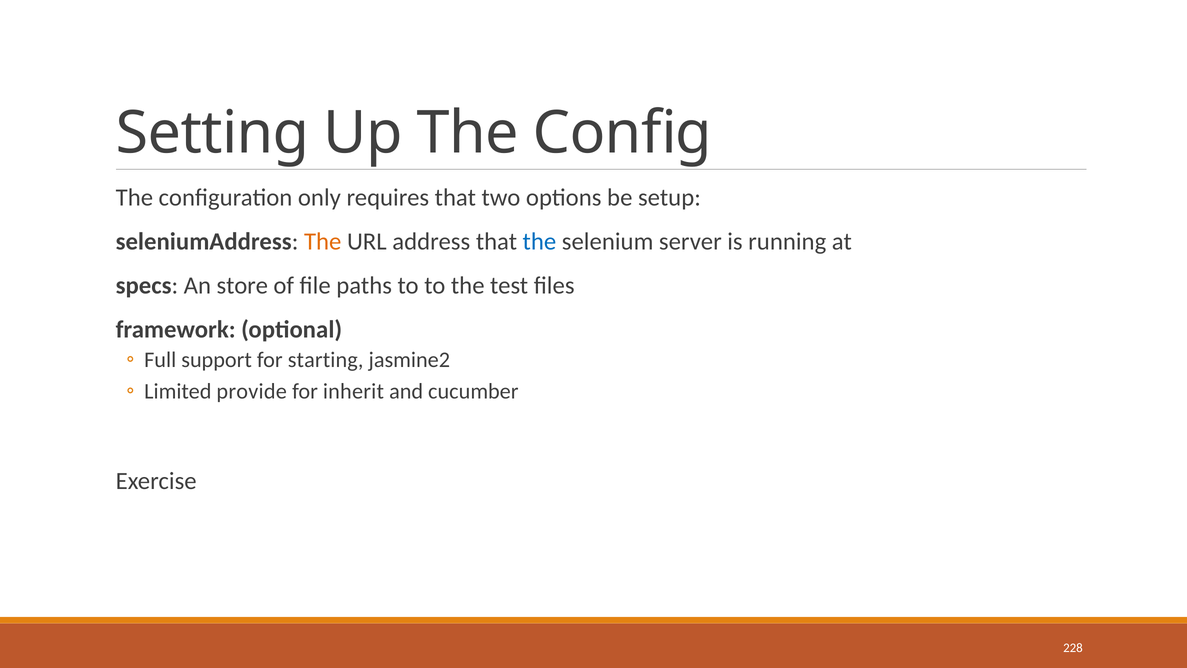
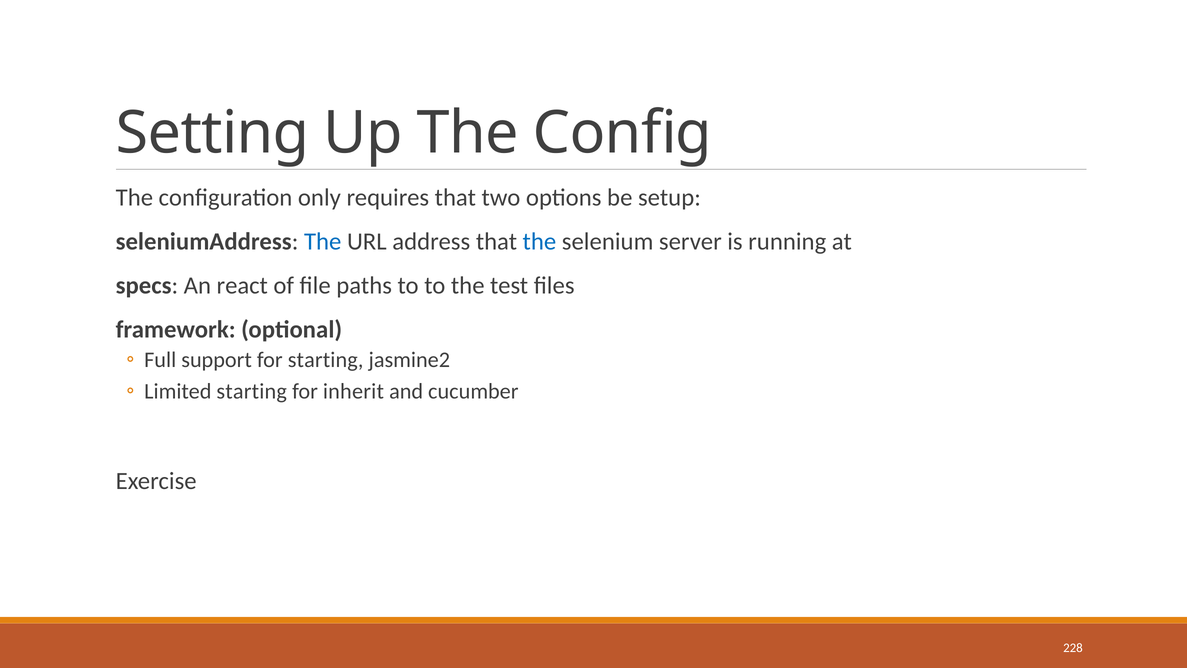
The colour: orange -> blue (323, 241)
store: store -> react (242, 286)
Limited provide: provide -> starting (252, 391)
